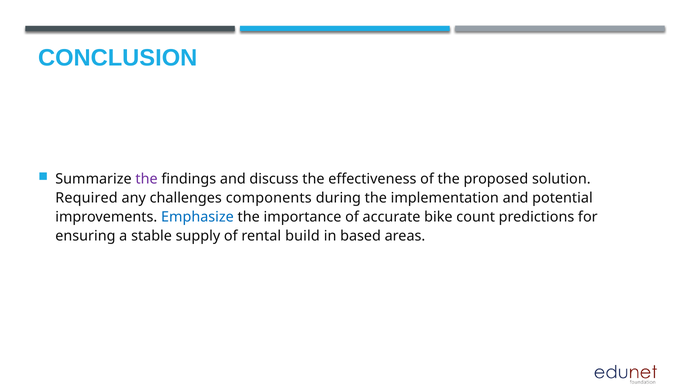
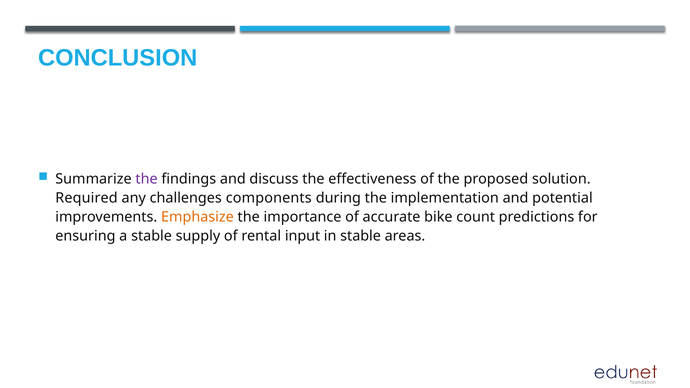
Emphasize colour: blue -> orange (197, 217)
build: build -> input (303, 236)
in based: based -> stable (361, 236)
